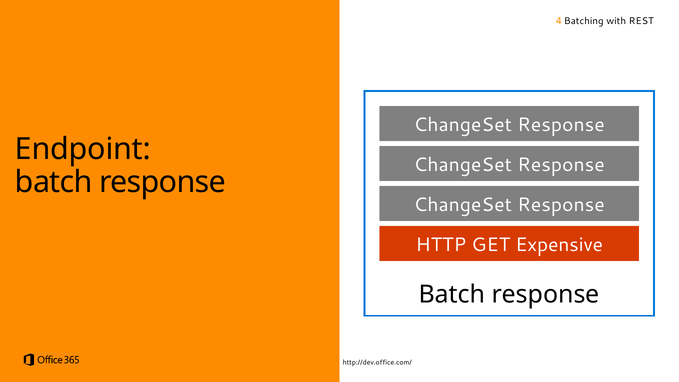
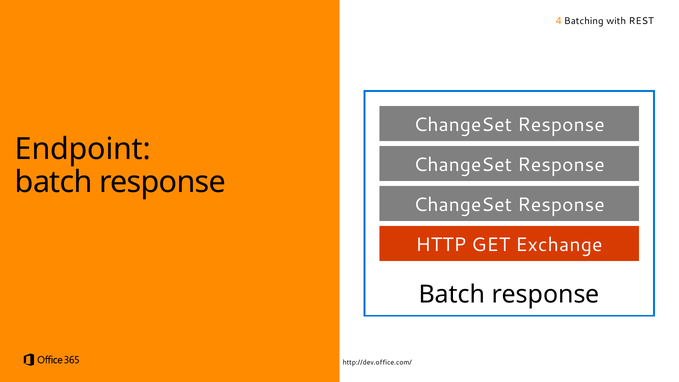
Expensive: Expensive -> Exchange (559, 245)
